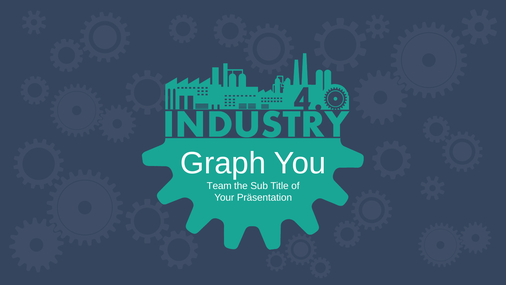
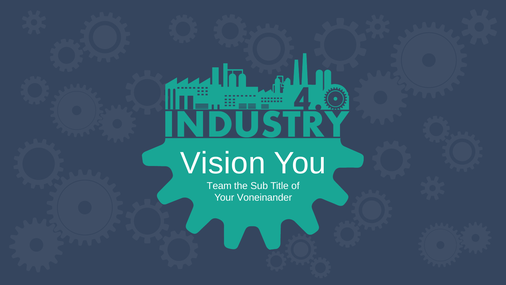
Graph: Graph -> Vision (223, 163)
Präsentation: Präsentation -> Voneinander (264, 197)
